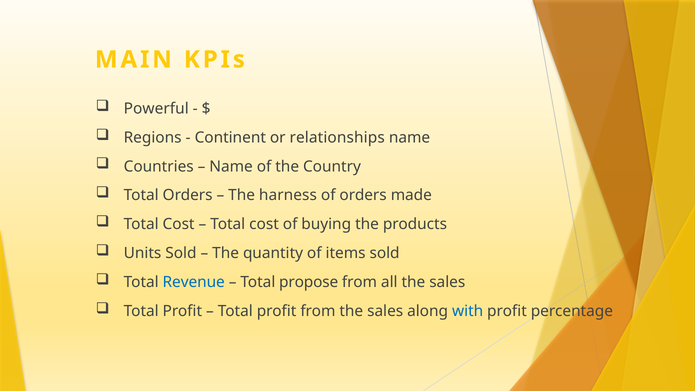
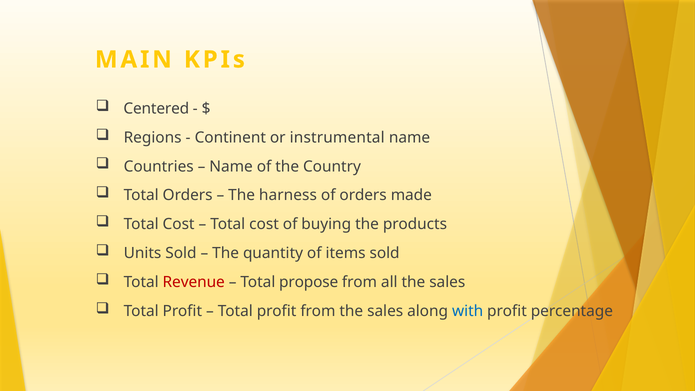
Powerful: Powerful -> Centered (156, 108)
relationships: relationships -> instrumental (337, 137)
Revenue colour: blue -> red (194, 282)
